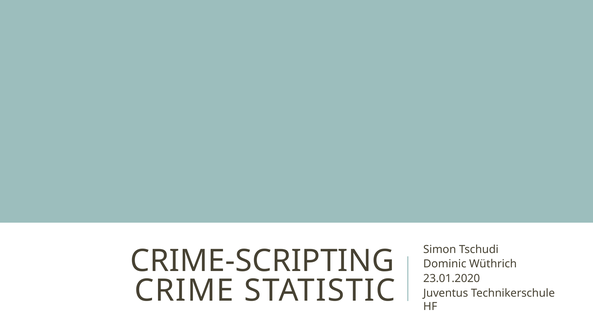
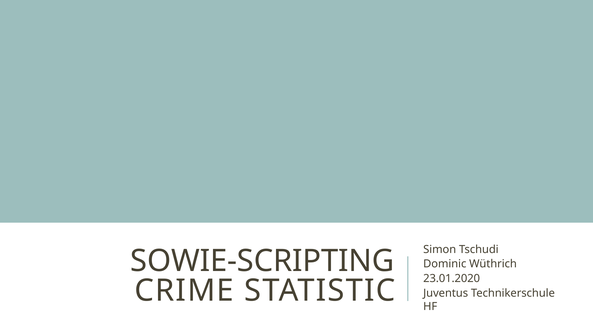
CRIME-SCRIPTING: CRIME-SCRIPTING -> SOWIE-SCRIPTING (262, 261)
